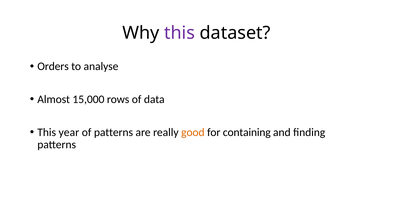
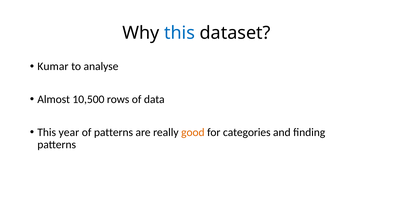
this colour: purple -> blue (179, 33)
Orders: Orders -> Kumar (53, 66)
15,000: 15,000 -> 10,500 (88, 99)
containing: containing -> categories (247, 132)
